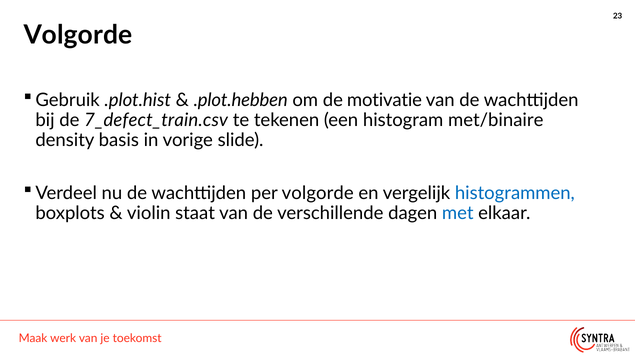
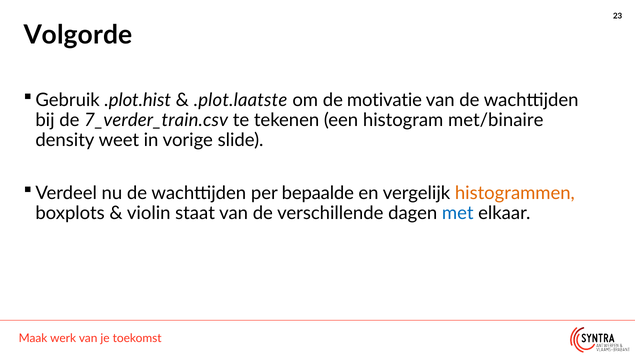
.plot.hebben: .plot.hebben -> .plot.laatste (241, 100)
7_defect_train.csv: 7_defect_train.csv -> 7_verder_train.csv (156, 120)
basis: basis -> weet (119, 140)
per volgorde: volgorde -> bepaalde (318, 193)
histogrammen colour: blue -> orange (515, 193)
